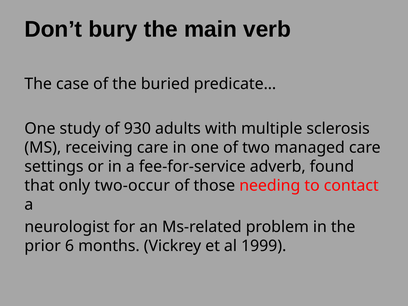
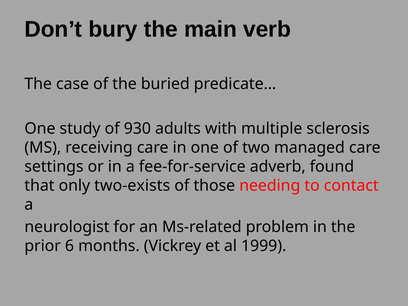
two-occur: two-occur -> two-exists (132, 186)
